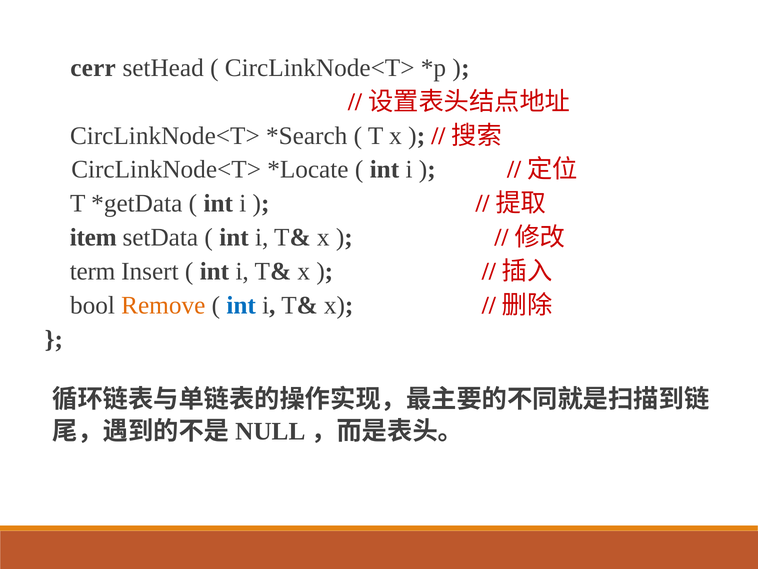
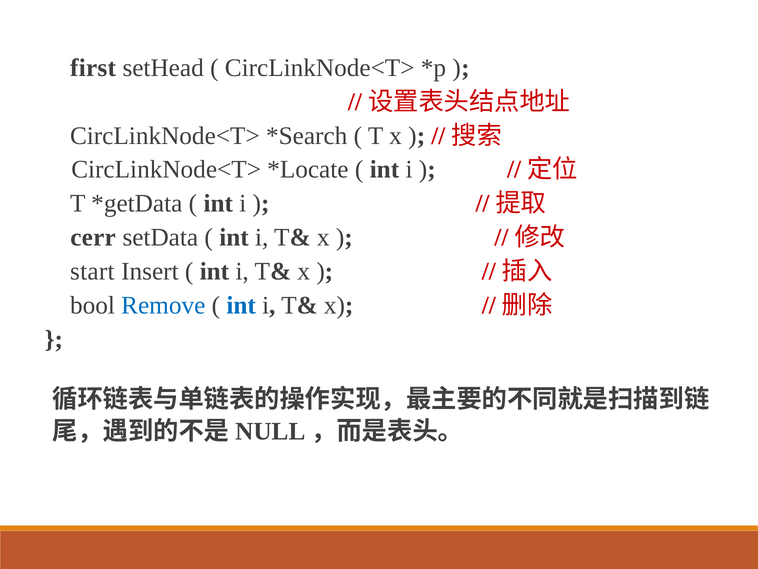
cerr: cerr -> first (93, 68)
item: item -> cerr (93, 237)
term: term -> start (92, 271)
Remove colour: orange -> blue (163, 305)
